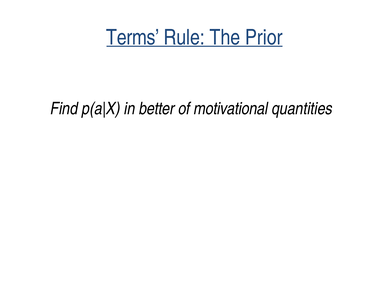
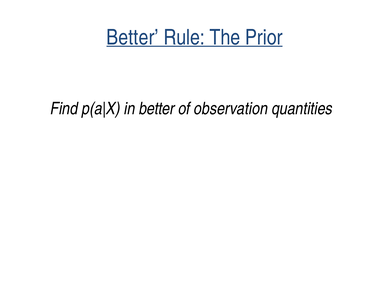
Terms: Terms -> Better (132, 37)
motivational: motivational -> observation (231, 109)
